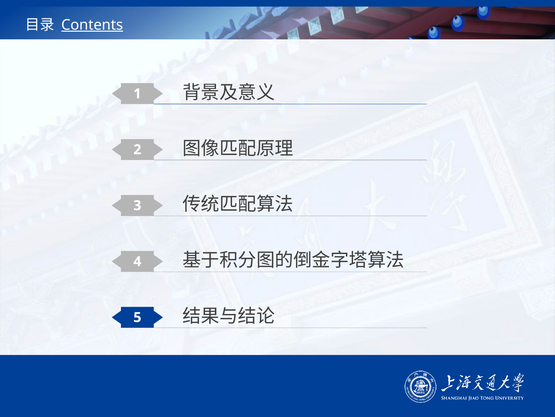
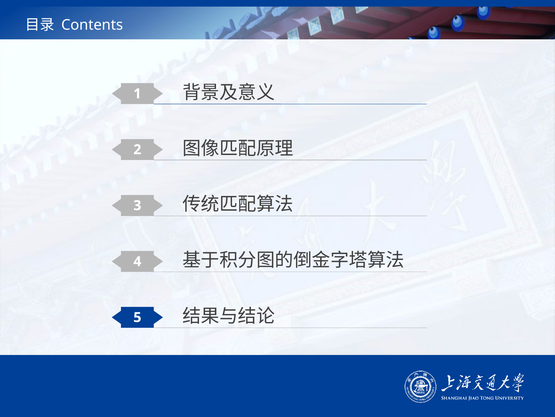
Contents underline: present -> none (92, 25)
